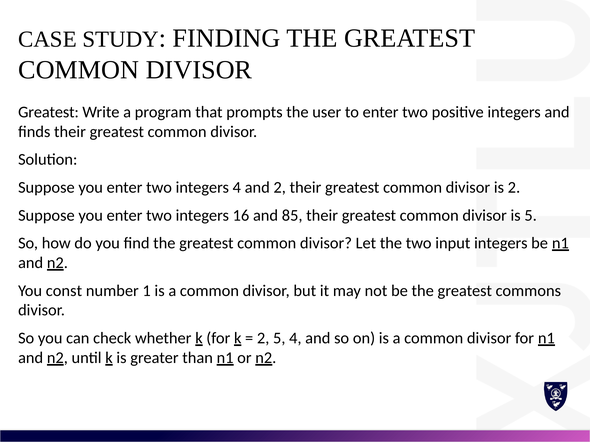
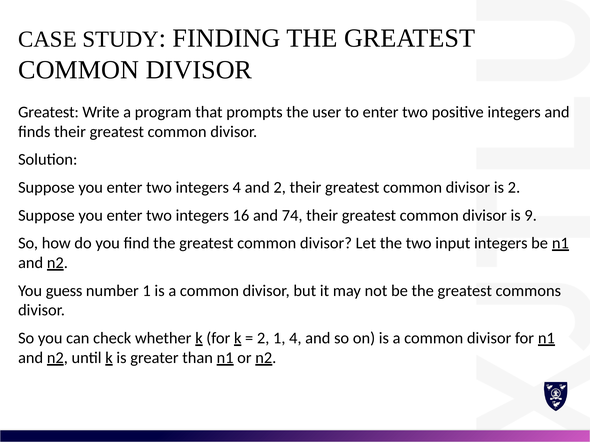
85: 85 -> 74 (292, 216)
is 5: 5 -> 9 (531, 216)
const: const -> guess (64, 291)
2 5: 5 -> 1 (279, 338)
